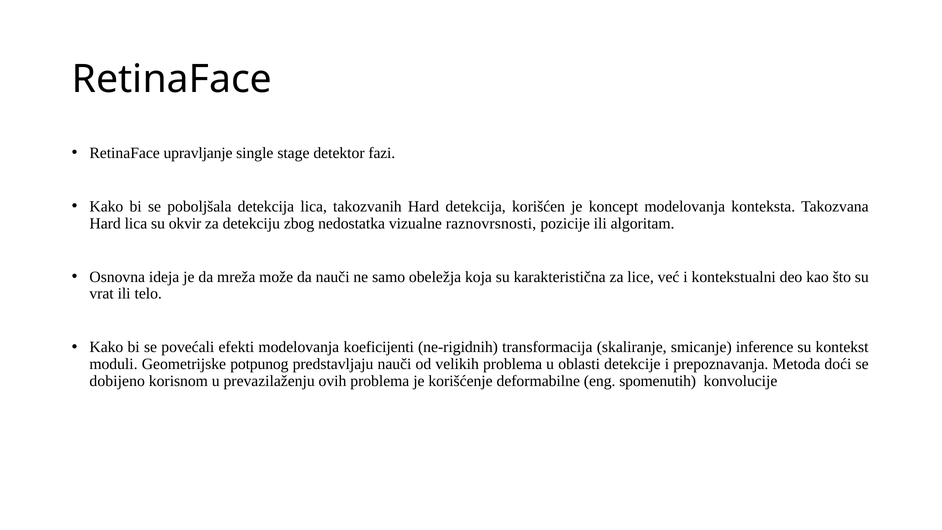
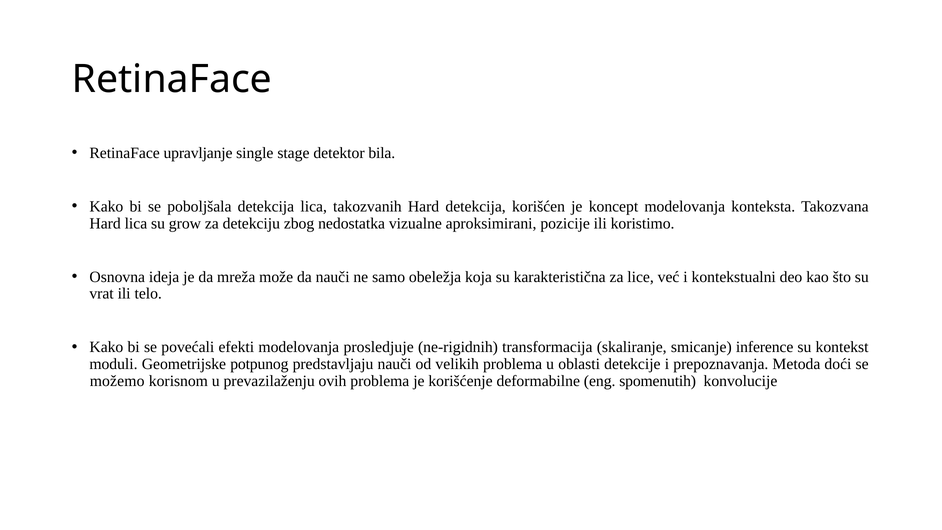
fazi: fazi -> bila (382, 153)
okvir: okvir -> grow (185, 223)
raznovrsnosti: raznovrsnosti -> aproksimirani (491, 223)
algoritam: algoritam -> koristimo (643, 223)
koeficijenti: koeficijenti -> prosledjuje (379, 347)
dobijeno: dobijeno -> možemo (117, 381)
